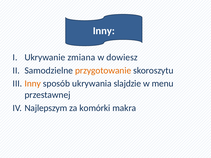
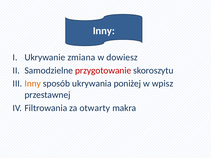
przygotowanie colour: orange -> red (103, 71)
slajdzie: slajdzie -> poniżej (127, 84)
menu: menu -> wpisz (163, 84)
Najlepszym: Najlepszym -> Filtrowania (46, 108)
komórki: komórki -> otwarty (95, 108)
